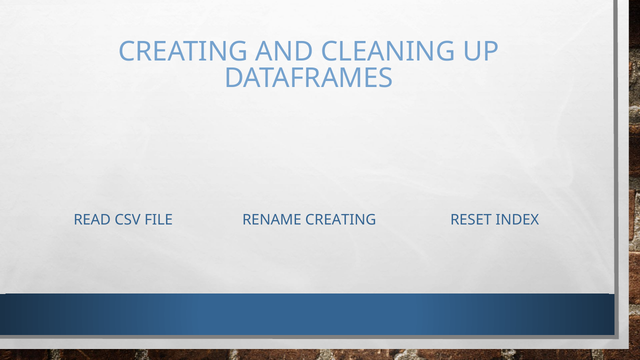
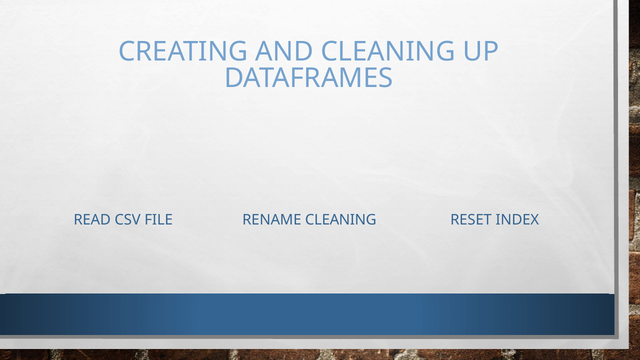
RENAME CREATING: CREATING -> CLEANING (341, 220)
